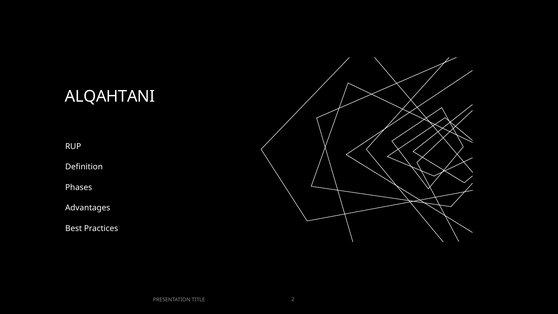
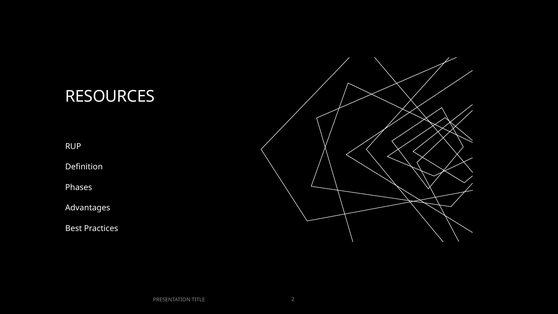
ALQAHTANI: ALQAHTANI -> RESOURCES (110, 96)
